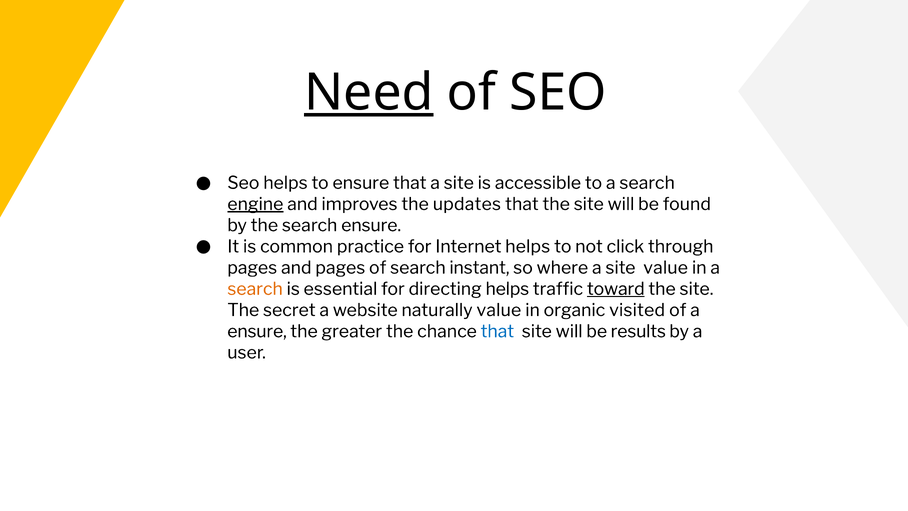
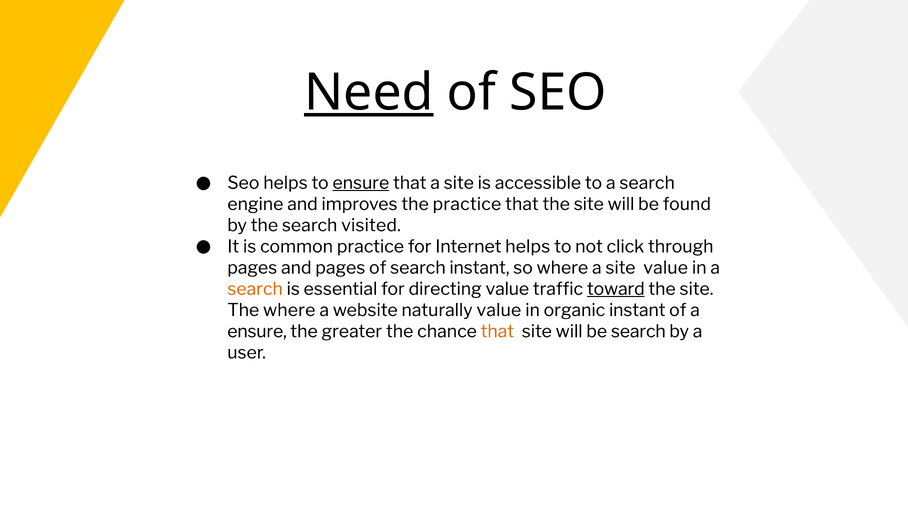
ensure underline: none -> present (361, 183)
engine underline: present -> none (255, 204)
the updates: updates -> practice (467, 204)
search ensure: ensure -> visited (371, 225)
directing helps: helps -> value (507, 289)
The secret: secret -> where (289, 310)
organic visited: visited -> instant (637, 310)
that colour: blue -> orange (497, 331)
be results: results -> search (638, 331)
